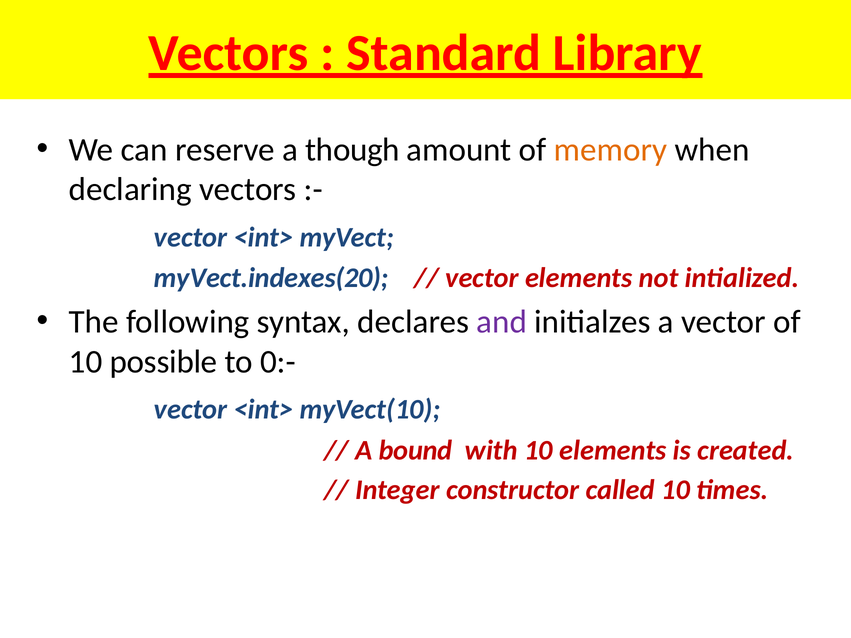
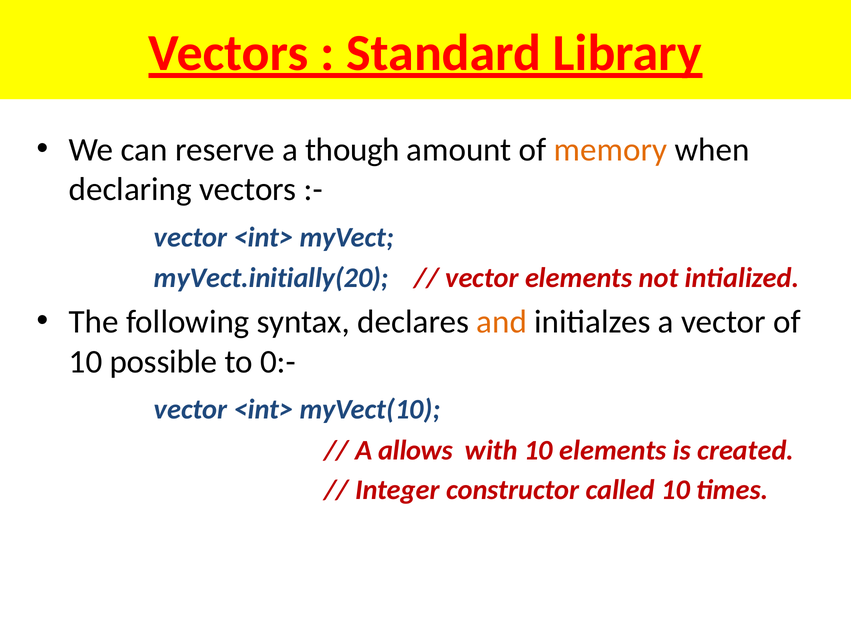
myVect.indexes(20: myVect.indexes(20 -> myVect.initially(20 (271, 278)
and colour: purple -> orange (502, 322)
bound: bound -> allows (416, 450)
